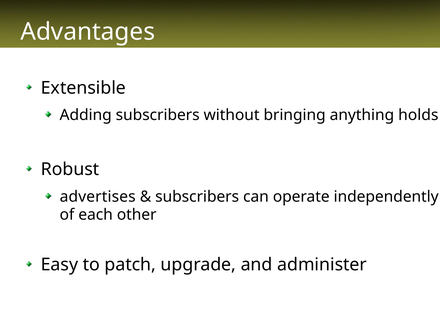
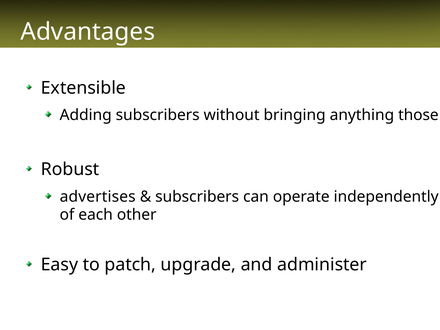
holds: holds -> those (418, 115)
